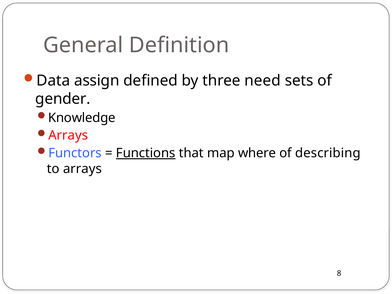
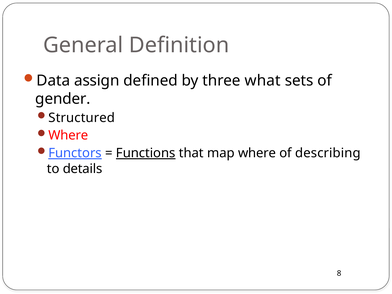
need: need -> what (263, 81)
Knowledge: Knowledge -> Structured (82, 118)
Arrays: Arrays -> Where (68, 135)
Functors underline: none -> present (75, 153)
to arrays: arrays -> details (83, 169)
